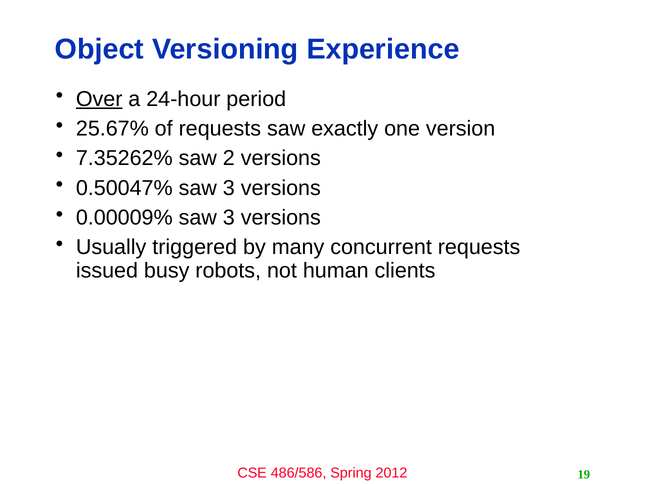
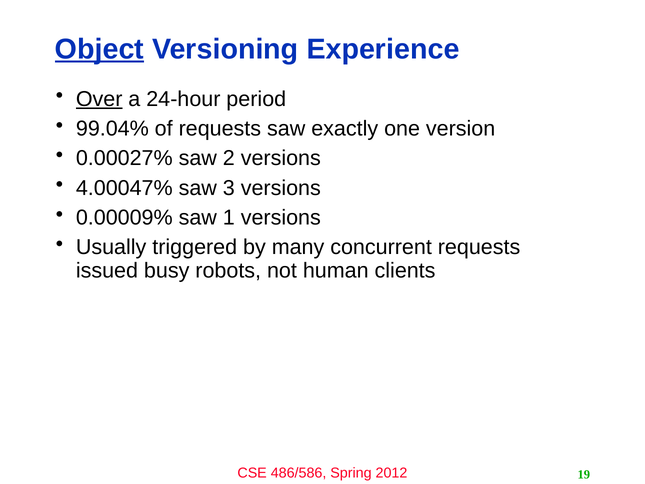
Object underline: none -> present (99, 49)
25.67%: 25.67% -> 99.04% (112, 129)
7.35262%: 7.35262% -> 0.00027% (124, 158)
0.50047%: 0.50047% -> 4.00047% (124, 188)
0.00009% saw 3: 3 -> 1 (229, 218)
